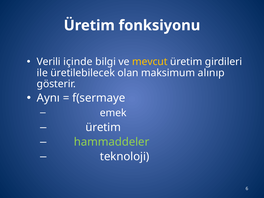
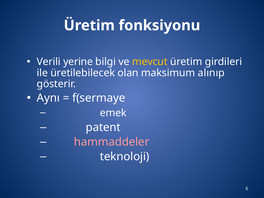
içinde: içinde -> yerine (78, 62)
üretim: üretim -> patent (103, 127)
hammaddeler colour: light green -> pink (112, 142)
